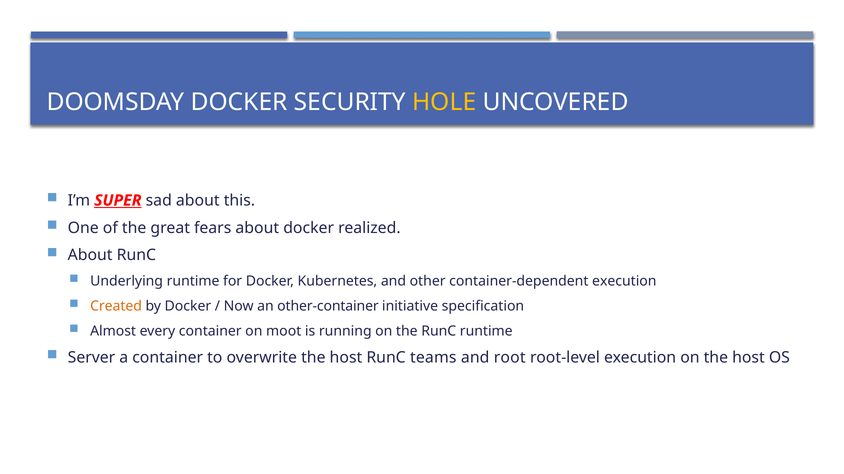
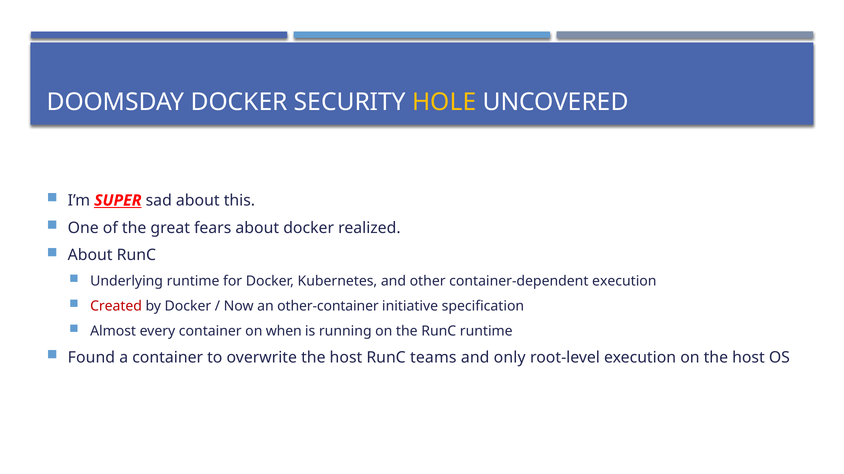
Created colour: orange -> red (116, 307)
moot: moot -> when (284, 331)
Server: Server -> Found (91, 358)
root: root -> only (510, 358)
